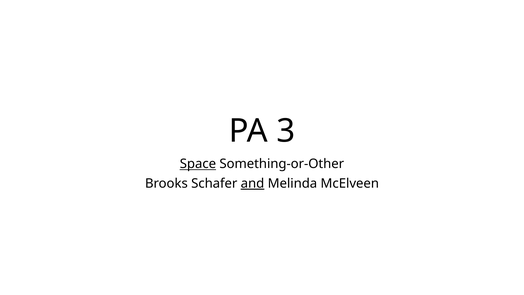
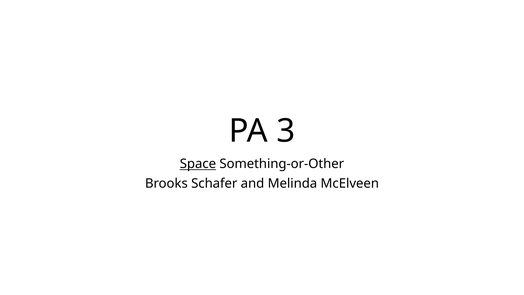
and underline: present -> none (253, 183)
